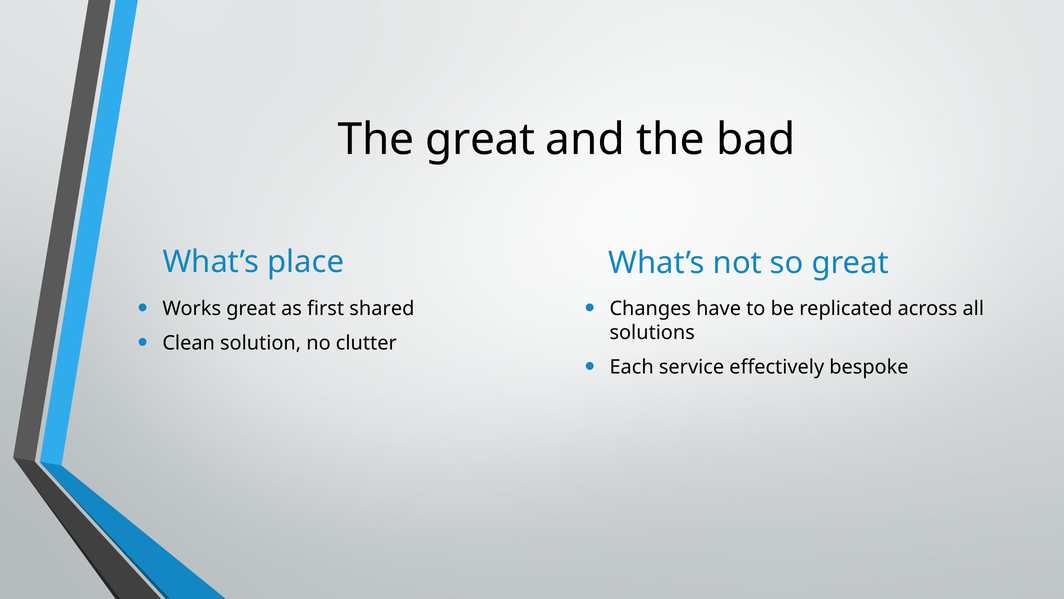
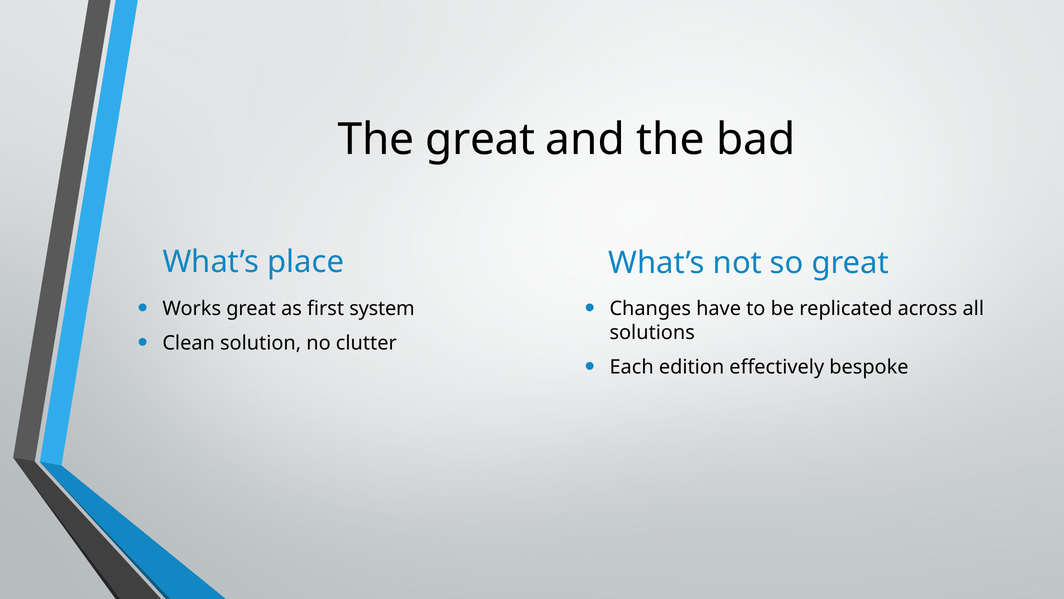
shared: shared -> system (382, 308)
service: service -> edition (692, 367)
